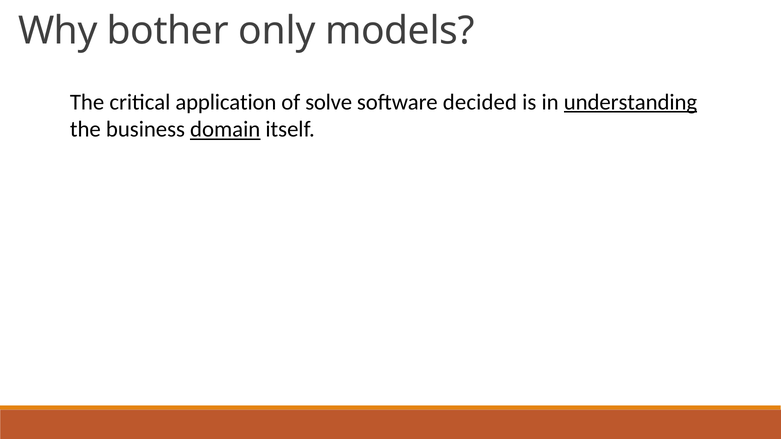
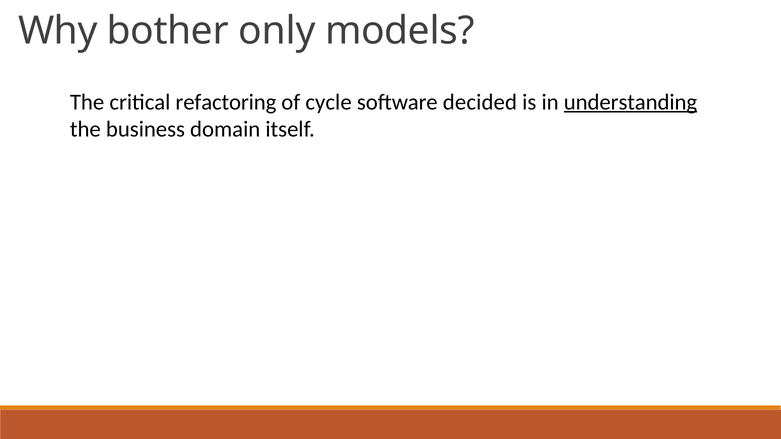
application: application -> refactoring (226, 102)
solve: solve -> cycle (329, 102)
domain underline: present -> none (225, 129)
